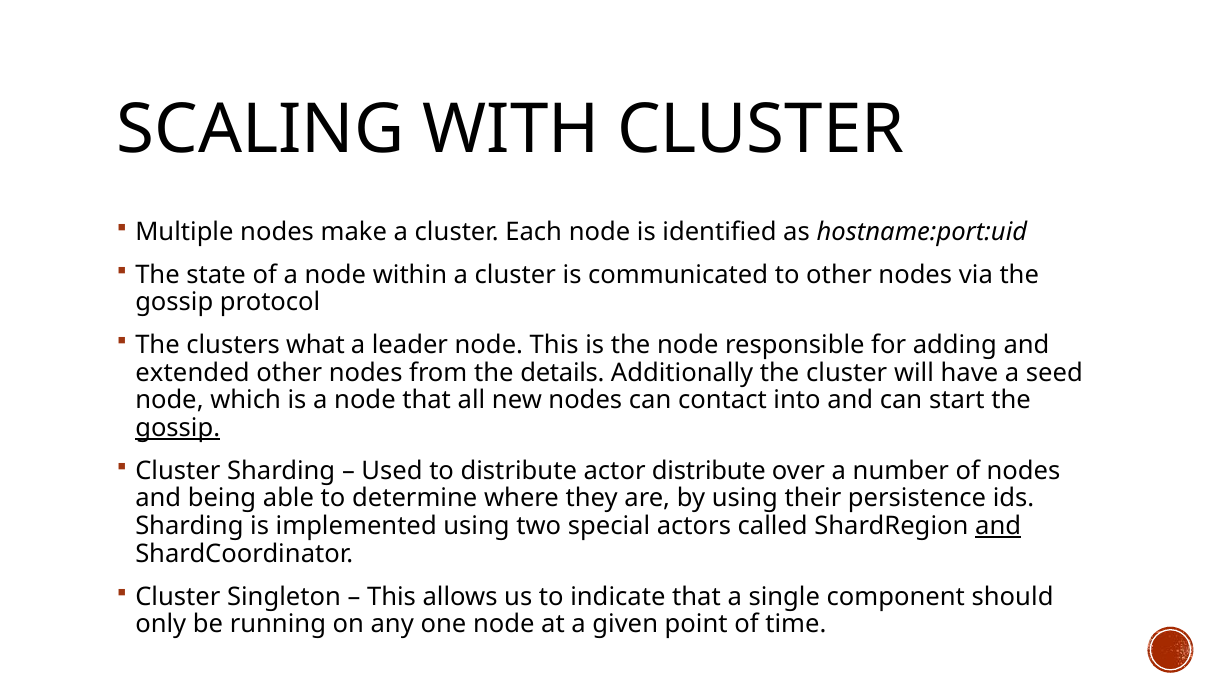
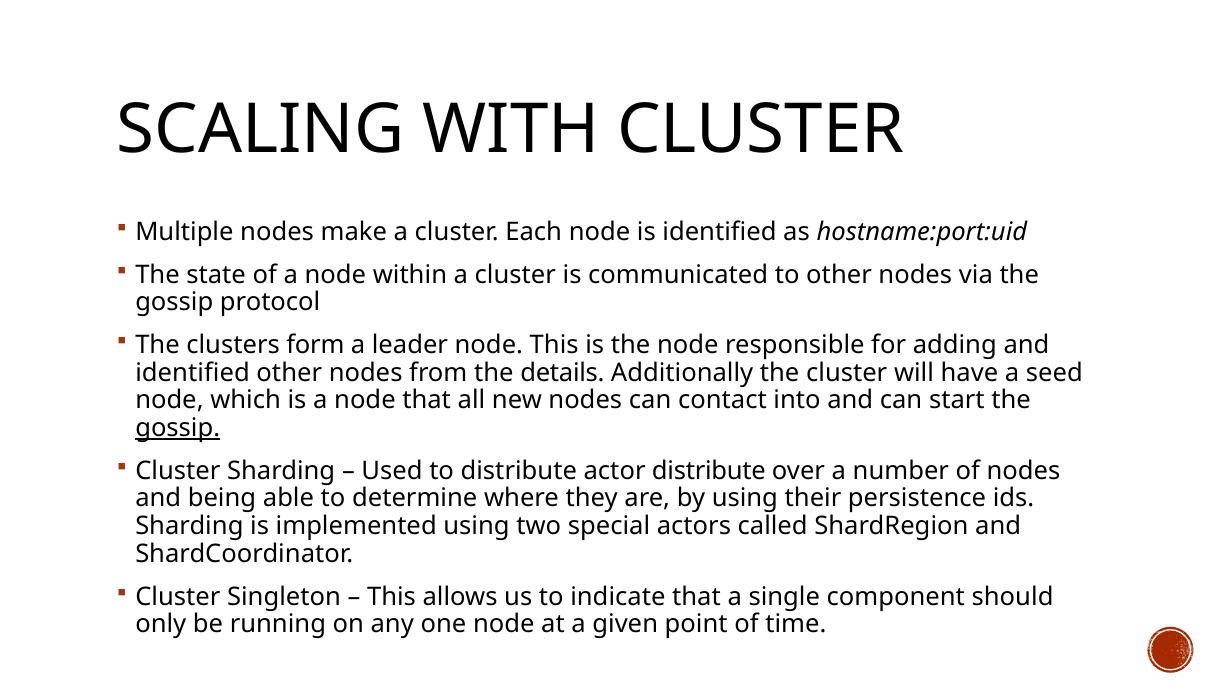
what: what -> form (315, 345)
extended: extended -> identified (193, 373)
and underline: present -> none (998, 526)
